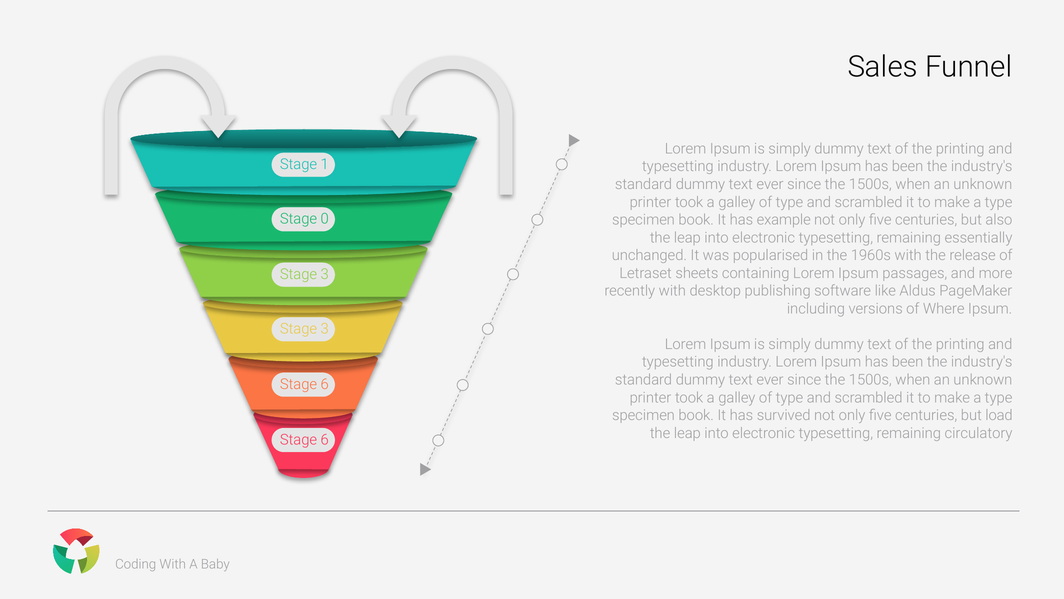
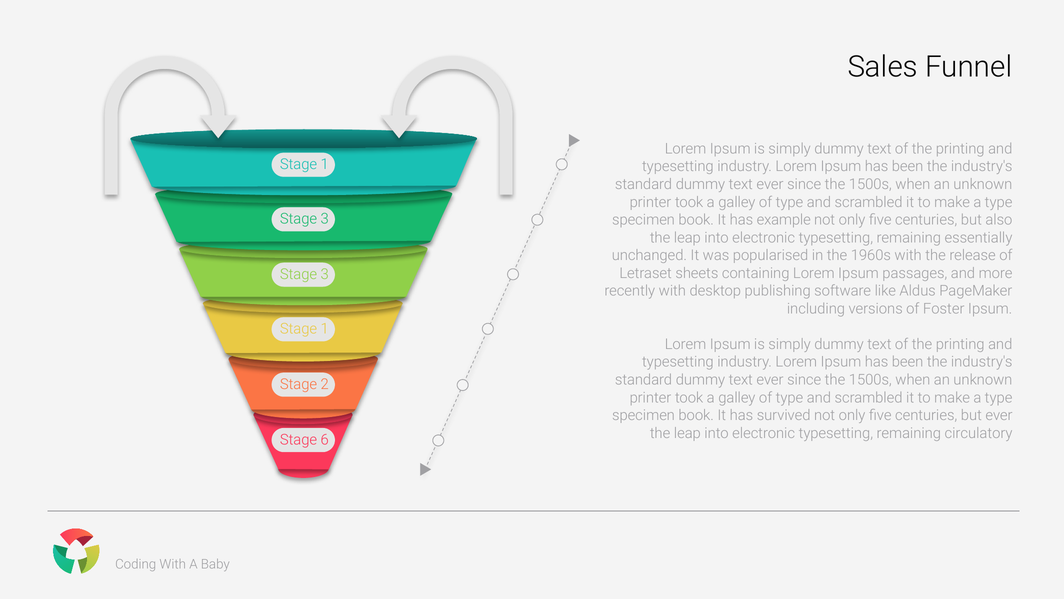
0: 0 -> 3 (325, 219)
Where: Where -> Foster (944, 309)
3: 3 -> 1 (325, 329)
6: 6 -> 2 (325, 384)
but load: load -> ever (999, 415)
